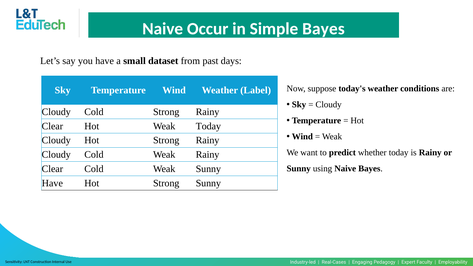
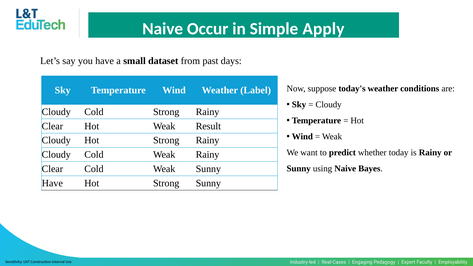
Simple Bayes: Bayes -> Apply (323, 29)
Weak Today: Today -> Result (208, 126)
